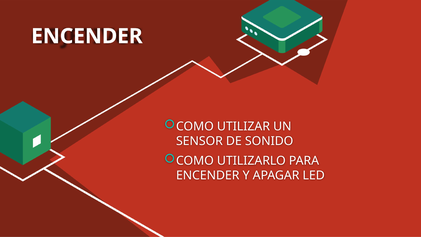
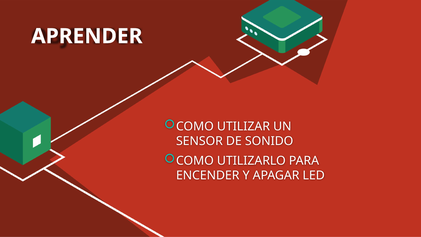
ENCENDER: ENCENDER -> APRENDER (87, 36)
